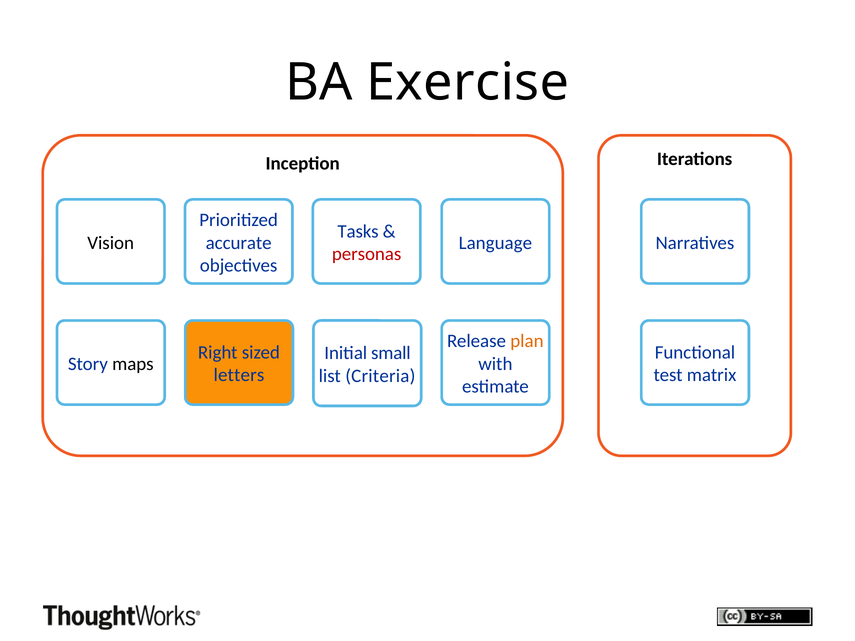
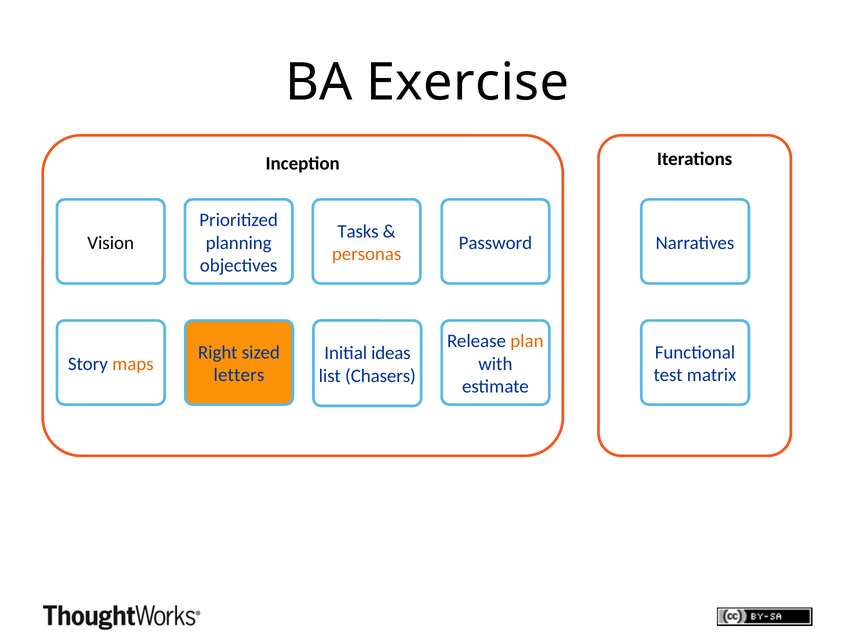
accurate: accurate -> planning (239, 243)
Language: Language -> Password (495, 243)
personas colour: red -> orange (367, 254)
small: small -> ideas (391, 353)
maps colour: black -> orange (133, 364)
Criteria: Criteria -> Chasers (380, 376)
